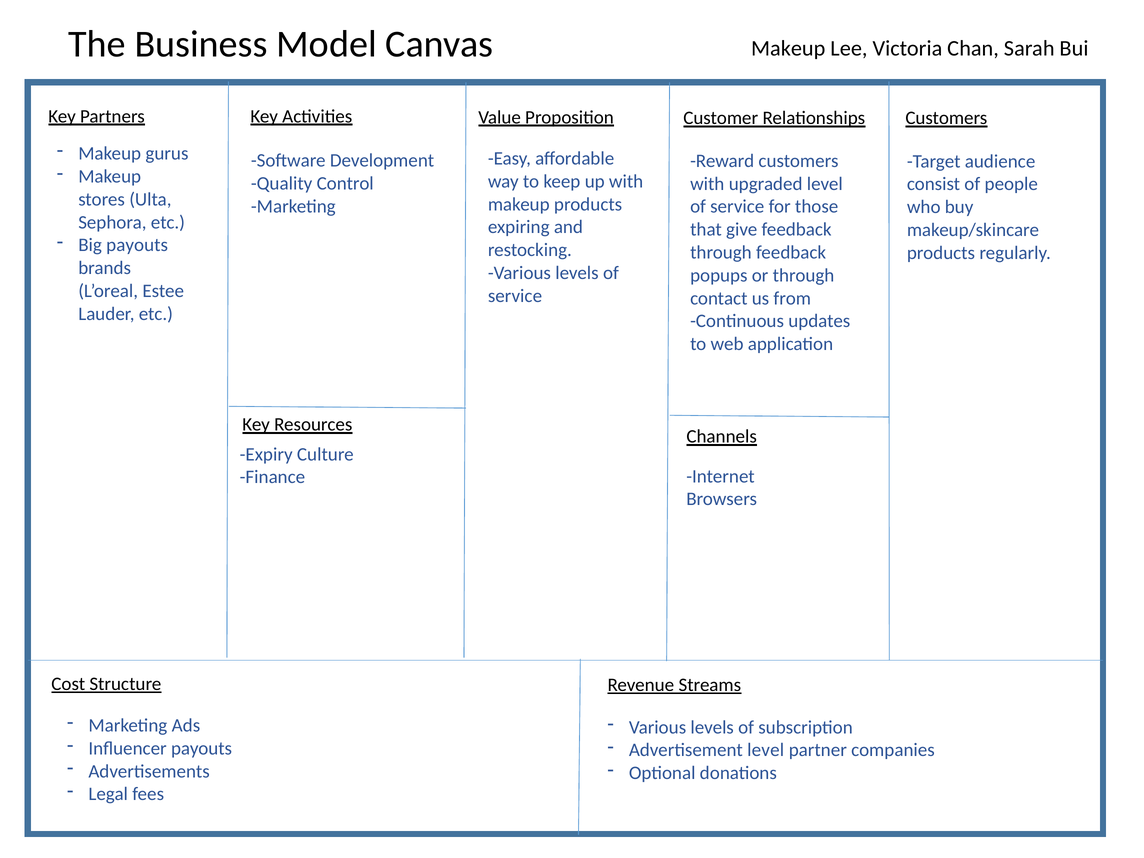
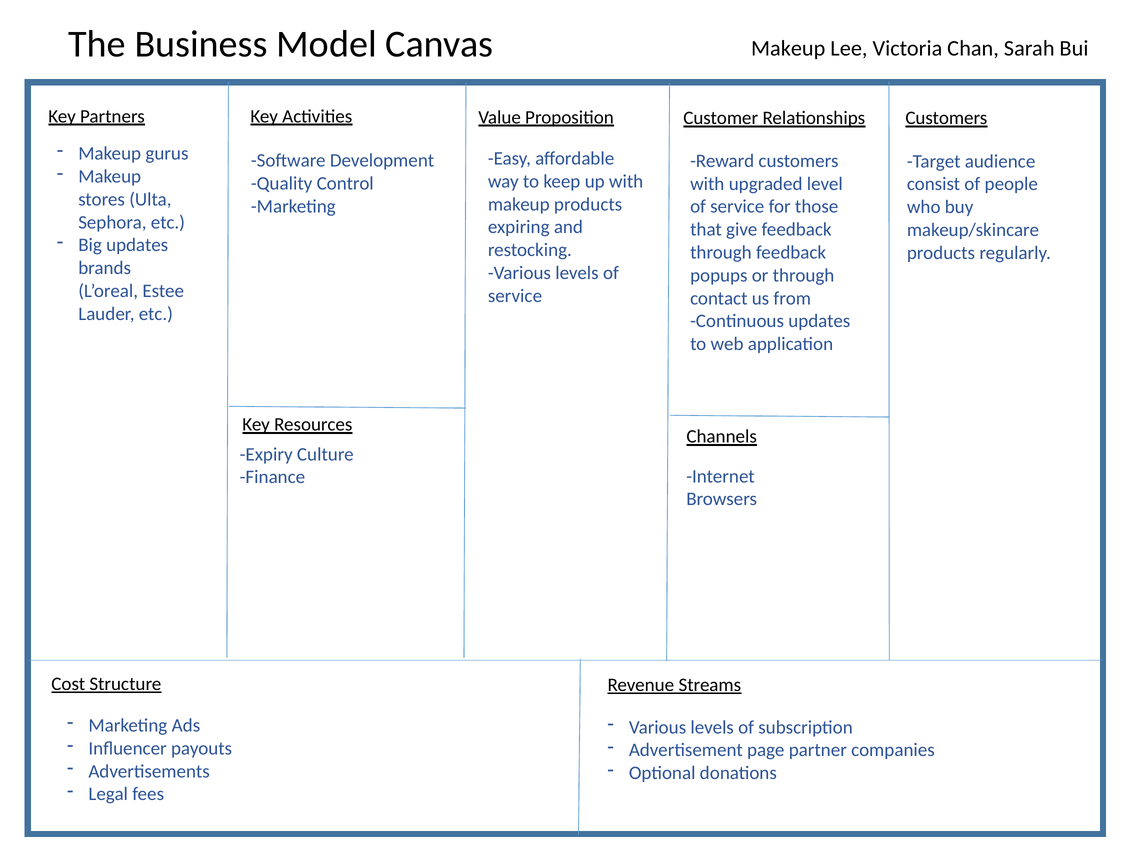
Big payouts: payouts -> updates (137, 245)
Advertisement level: level -> page (766, 750)
